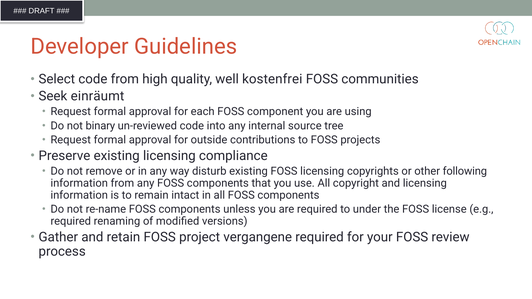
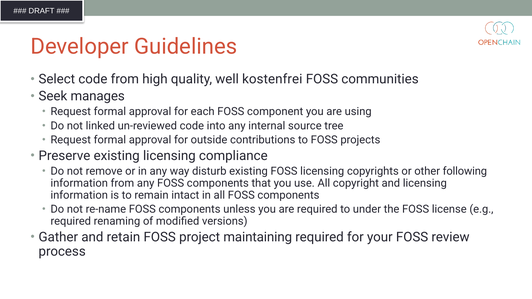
einräumt: einräumt -> manages (98, 96)
binary: binary -> linked (100, 126)
vergangene: vergangene -> maintaining (258, 237)
